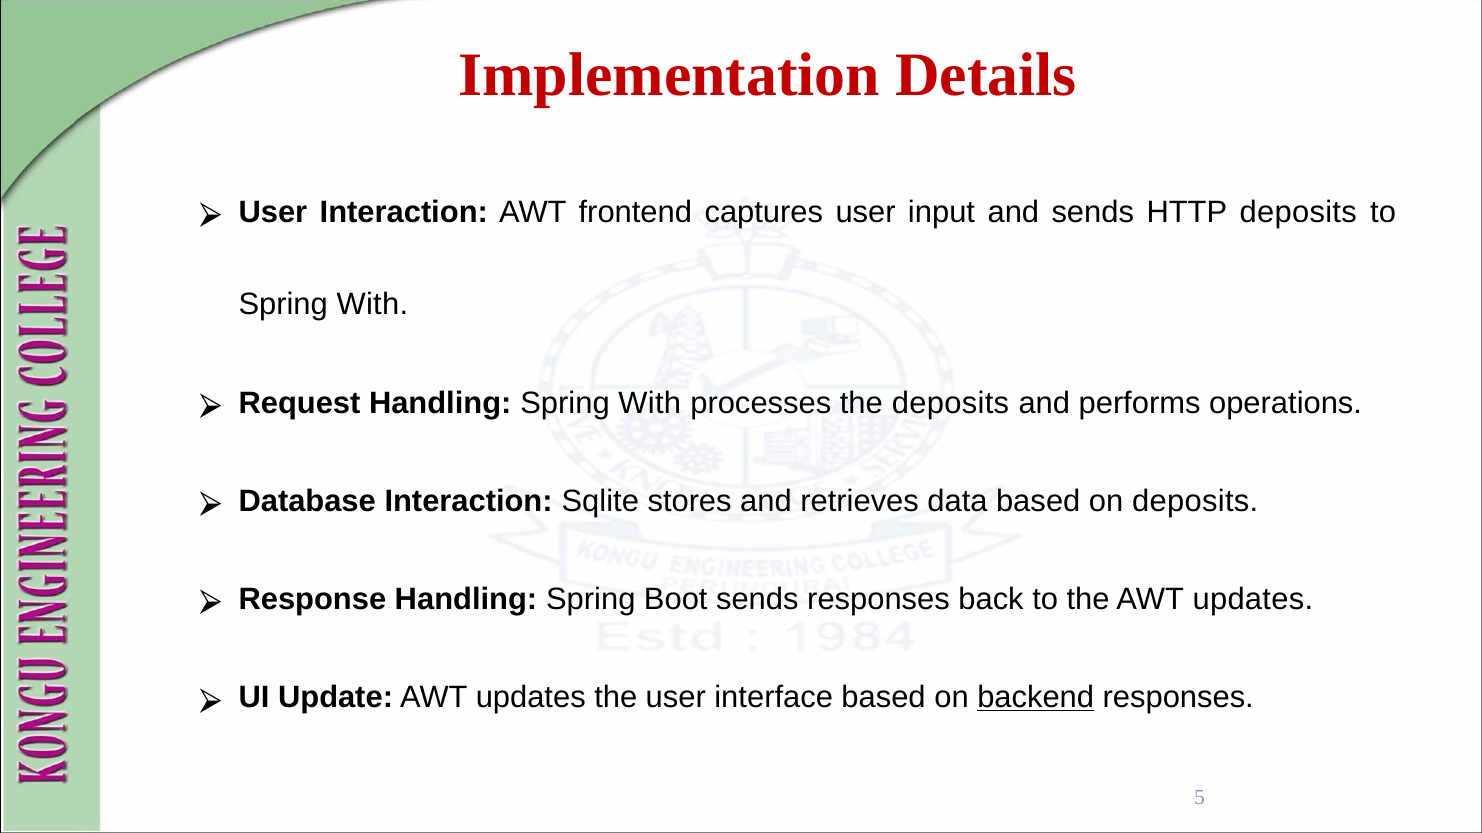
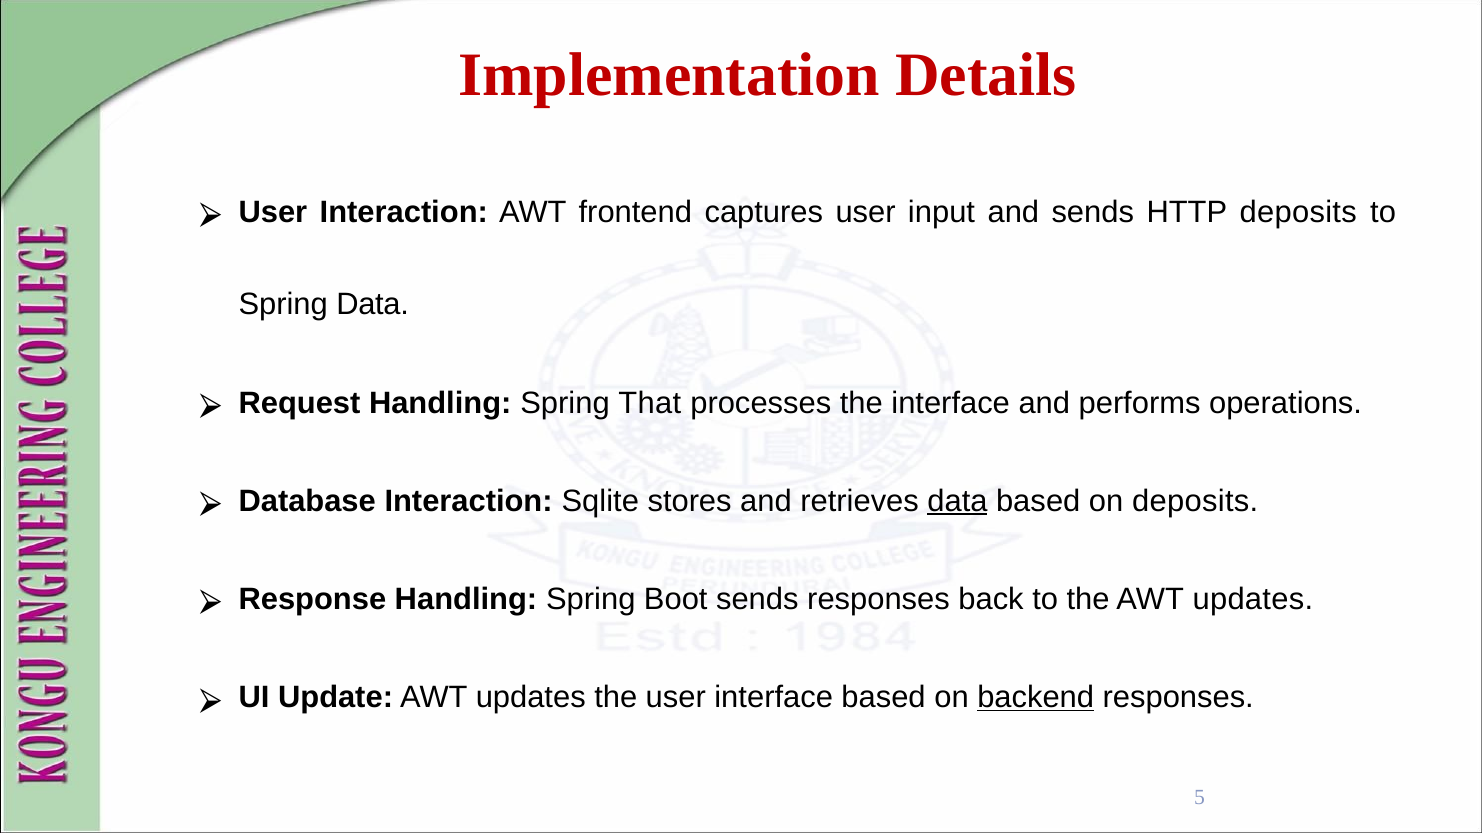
With: With -> Data (373, 305)
Handling Spring With: With -> That (650, 403)
the deposits: deposits -> interface (951, 403)
data underline: none -> present (957, 501)
